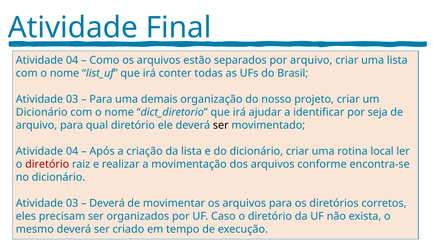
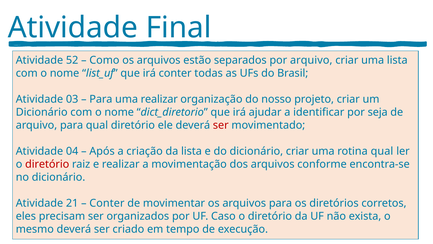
04: 04 -> 52 (72, 60)
uma demais: demais -> realizar (159, 99)
ser colour: black -> red (221, 125)
rotina local: local -> qual (382, 151)
03: 03 -> 21 (72, 203)
Deverá: Deverá -> Conter (107, 203)
